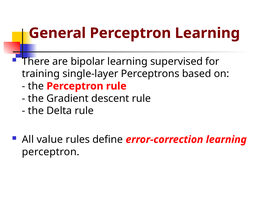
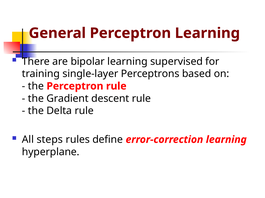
value: value -> steps (50, 140)
perceptron: perceptron -> hyperplane (51, 152)
